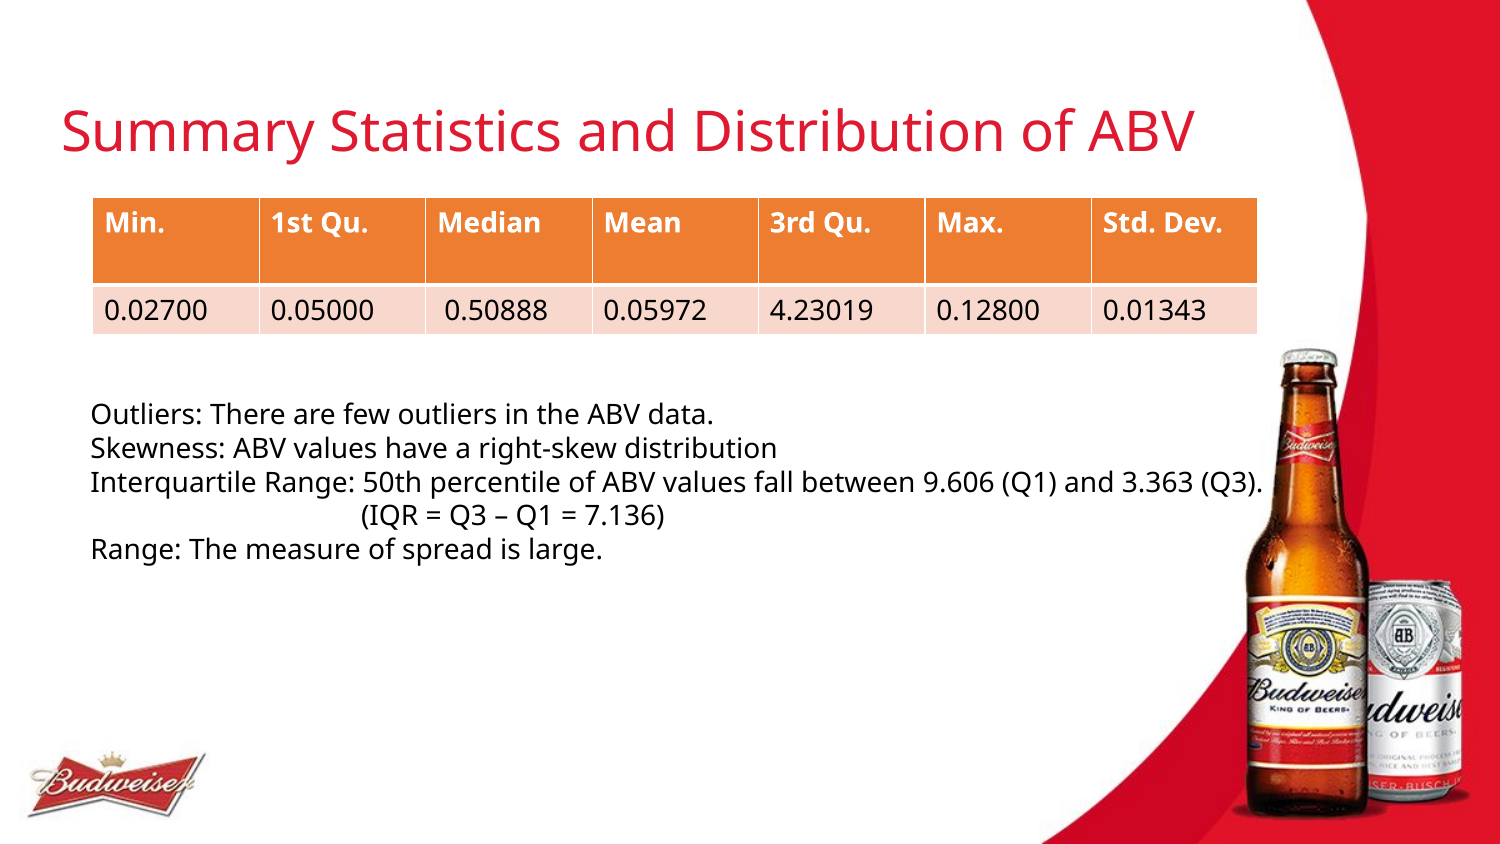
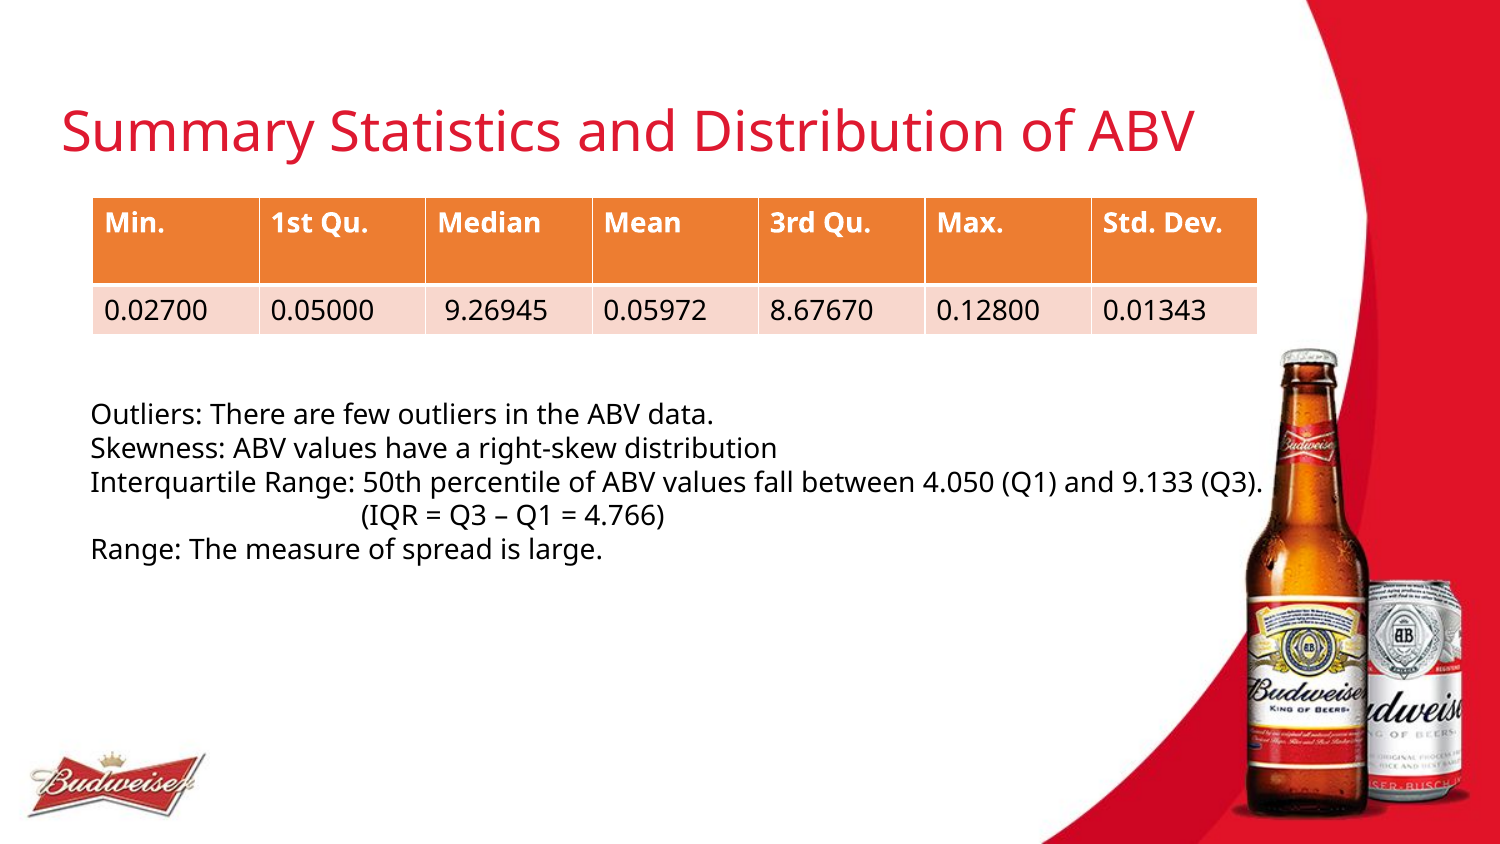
0.50888: 0.50888 -> 9.26945 (496, 311)
4.23019: 4.23019 -> 8.67670 (822, 311)
9.606: 9.606 -> 4.050 (959, 483)
3.363: 3.363 -> 9.133 (1158, 483)
7.136: 7.136 -> 4.766 (624, 517)
